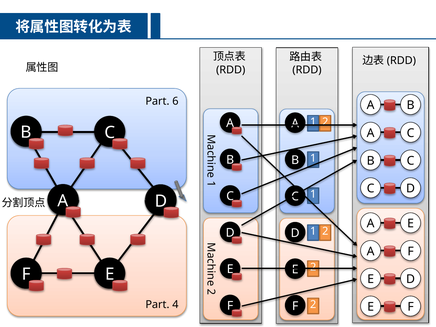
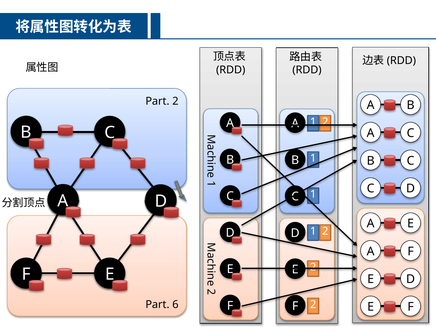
Part 6: 6 -> 2 (175, 101)
4: 4 -> 6 (175, 305)
